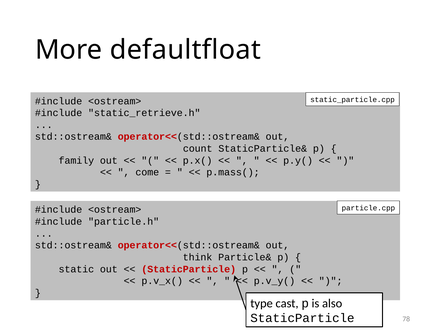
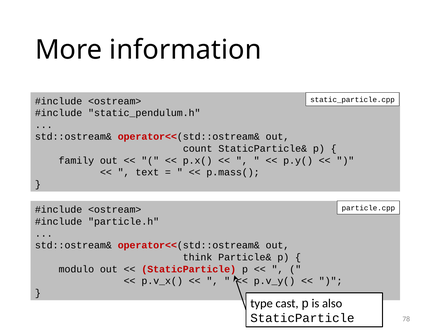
defaultfloat: defaultfloat -> information (185, 50)
static_retrieve.h: static_retrieve.h -> static_pendulum.h (144, 113)
come: come -> text (147, 172)
static: static -> modulo (76, 269)
